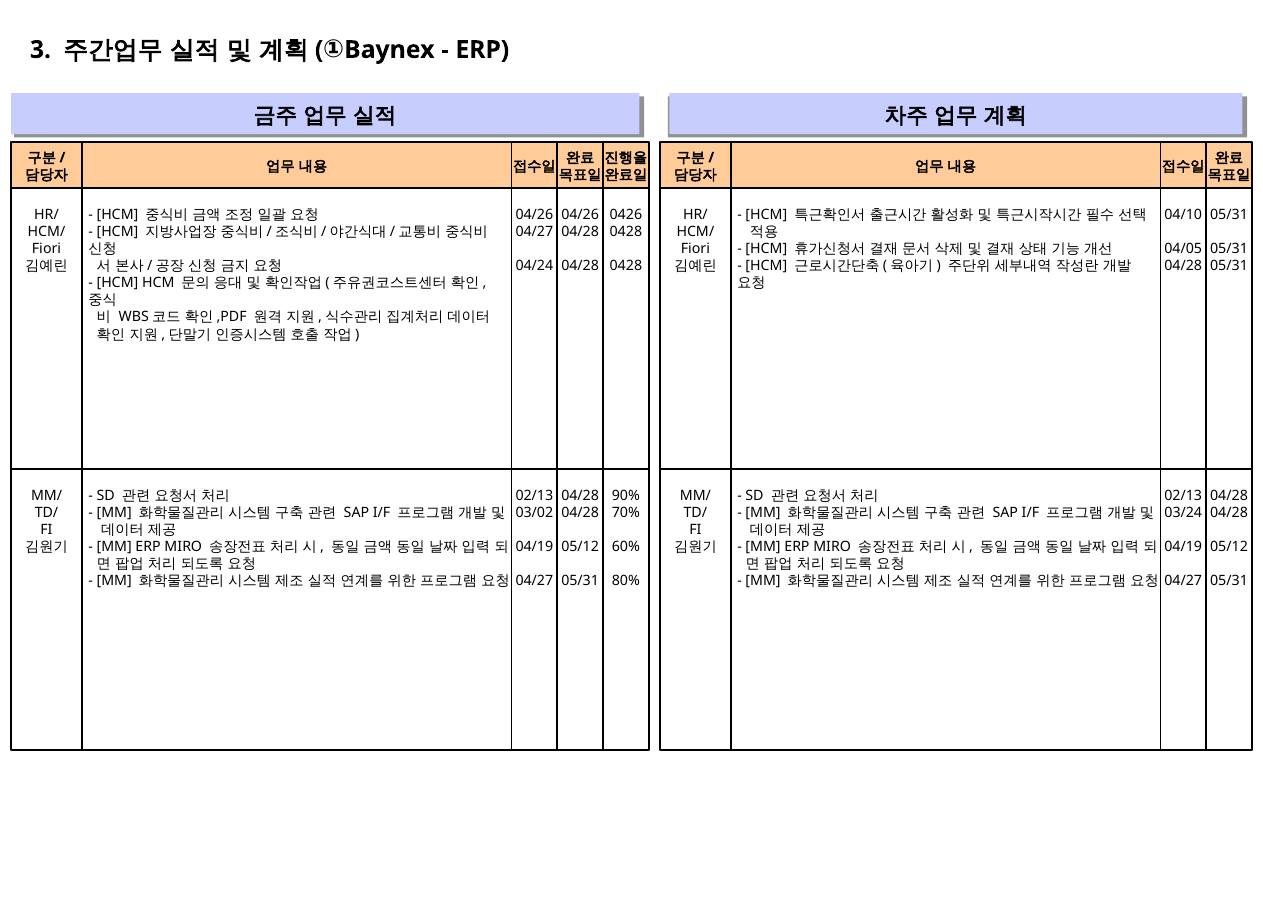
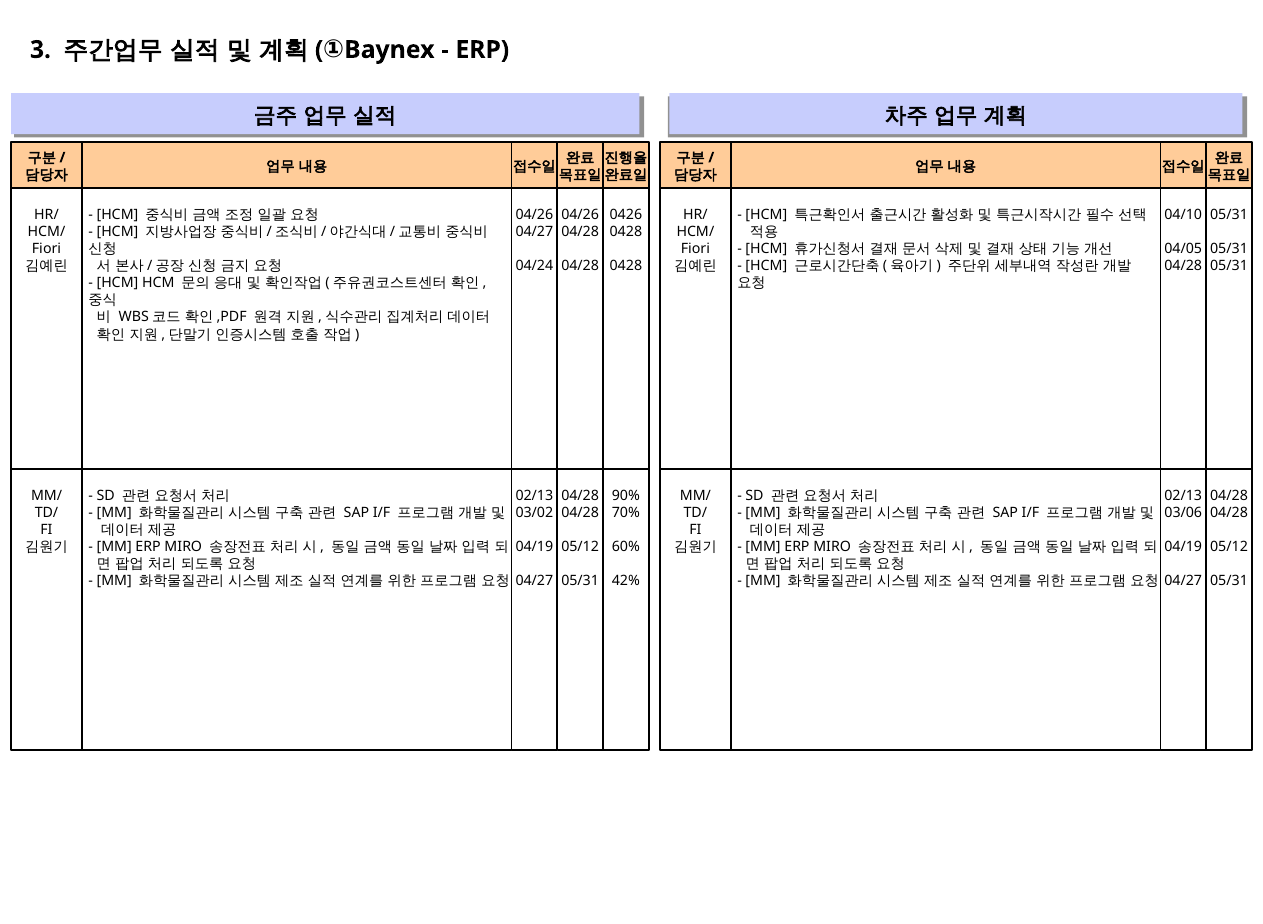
03/24: 03/24 -> 03/06 (1183, 513)
80%: 80% -> 42% (626, 581)
